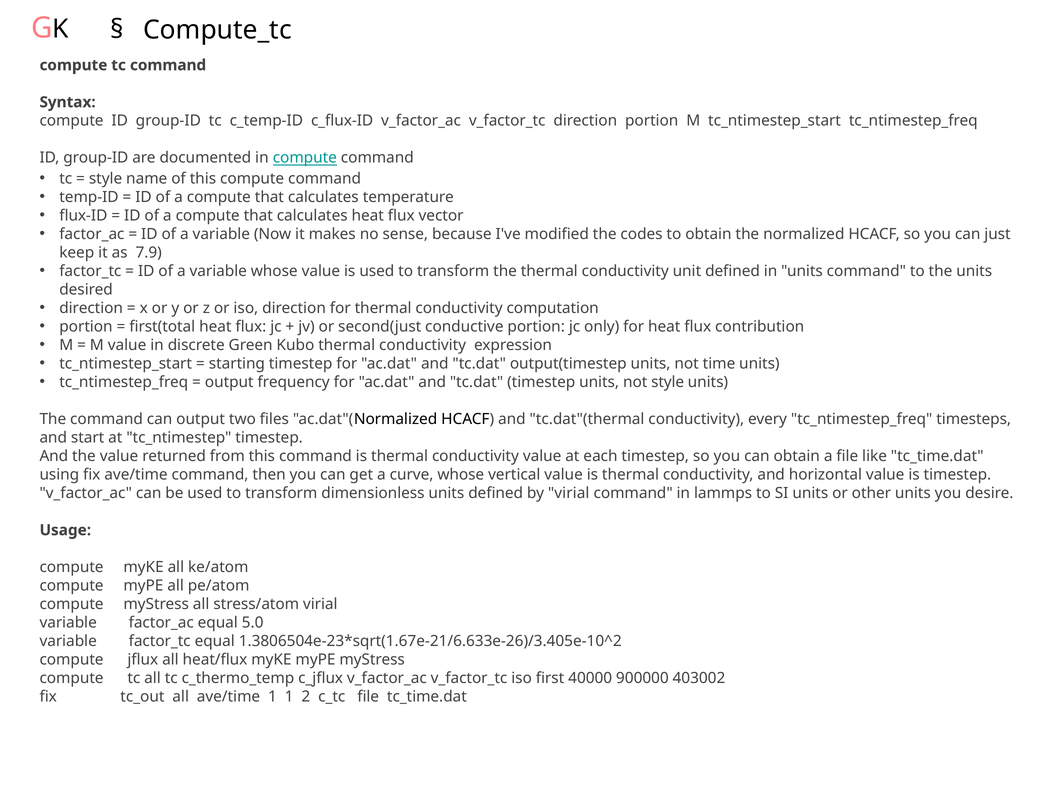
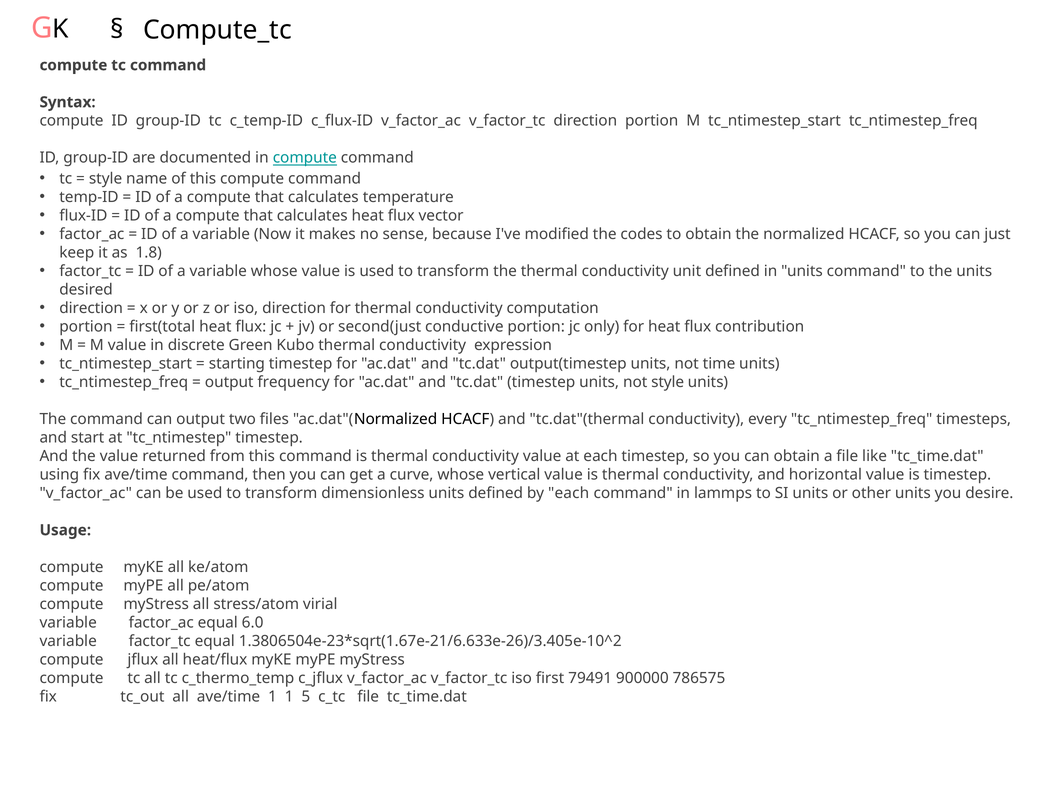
7.9: 7.9 -> 1.8 (149, 253)
by virial: virial -> each (569, 493)
5.0: 5.0 -> 6.0 (253, 623)
40000: 40000 -> 79491 (590, 678)
403002: 403002 -> 786575 (699, 678)
2: 2 -> 5 (306, 697)
